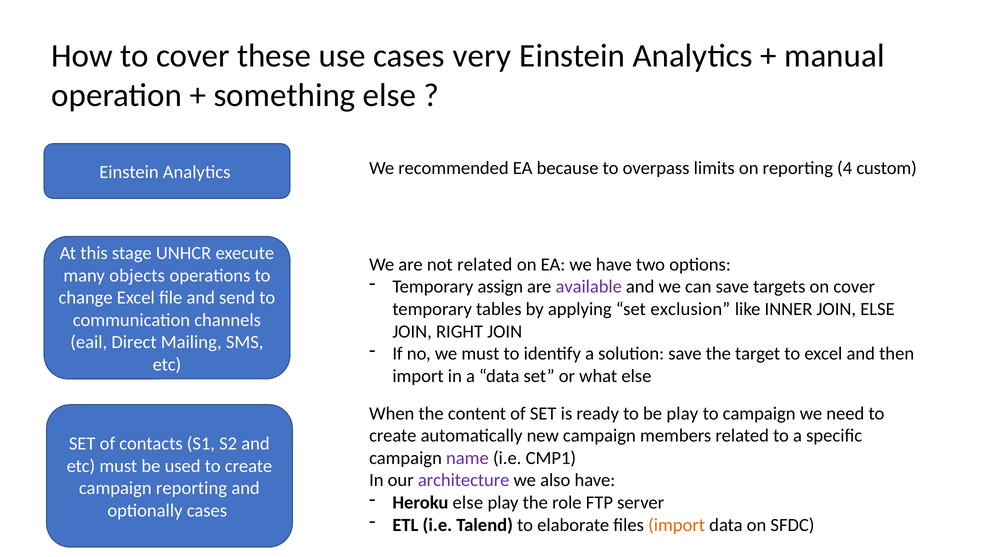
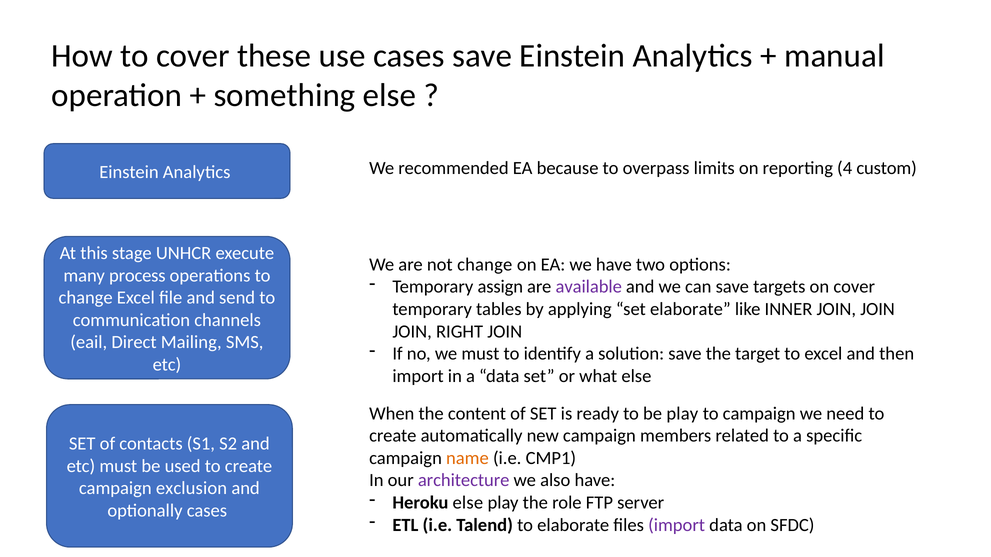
cases very: very -> save (482, 56)
not related: related -> change (485, 265)
objects: objects -> process (137, 276)
set exclusion: exclusion -> elaborate (690, 309)
INNER JOIN ELSE: ELSE -> JOIN (878, 309)
name colour: purple -> orange (467, 458)
campaign reporting: reporting -> exclusion (191, 489)
import colour: orange -> purple (677, 525)
